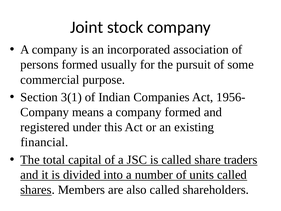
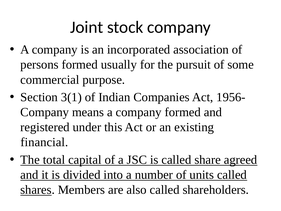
traders: traders -> agreed (241, 160)
